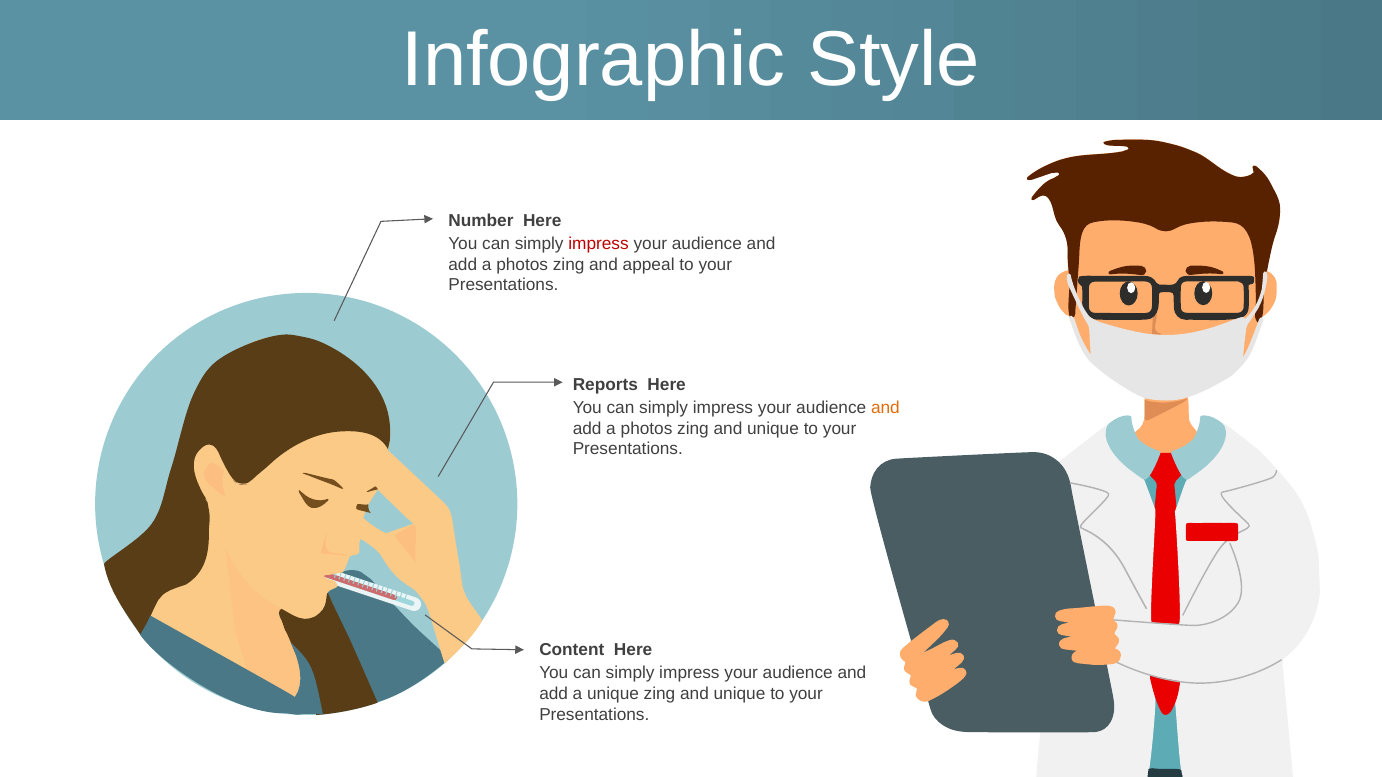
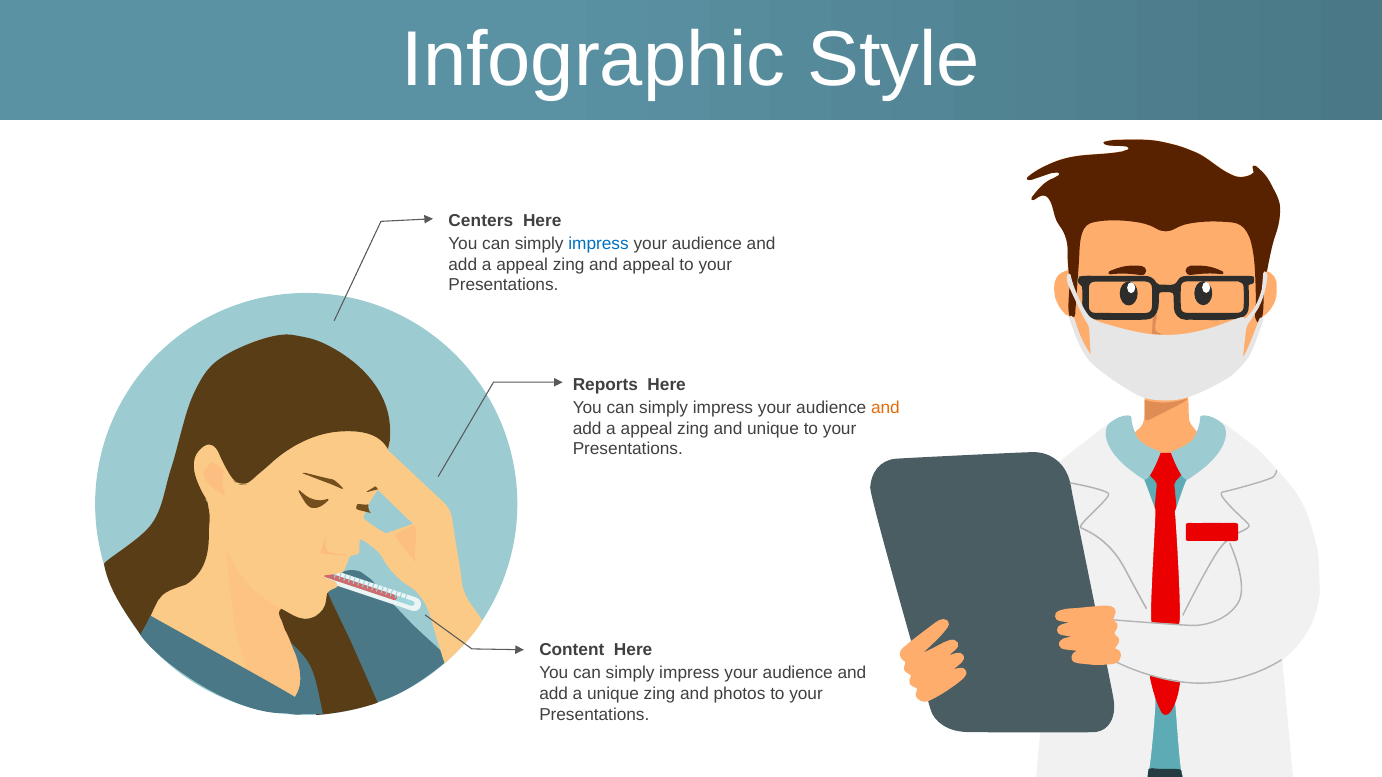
Number: Number -> Centers (481, 221)
impress colour: red -> blue (599, 244)
photos: photos -> appeal (522, 265)
photos: photos -> appeal (647, 429)
unique zing and unique: unique -> photos (740, 694)
